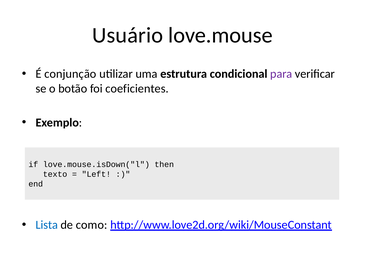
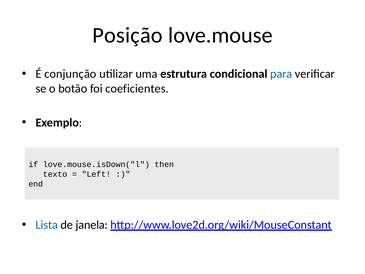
Usuário: Usuário -> Posição (128, 35)
para colour: purple -> blue (281, 74)
como: como -> janela (92, 225)
